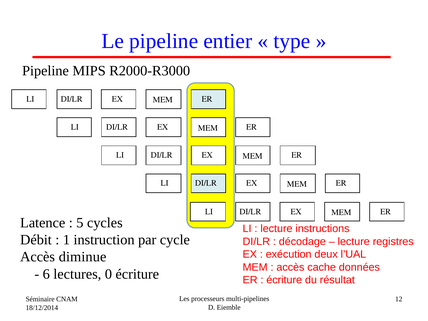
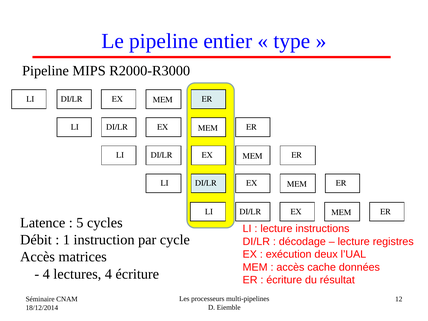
diminue: diminue -> matrices (83, 257)
6: 6 -> 4 (46, 274)
lectures 0: 0 -> 4 (108, 274)
